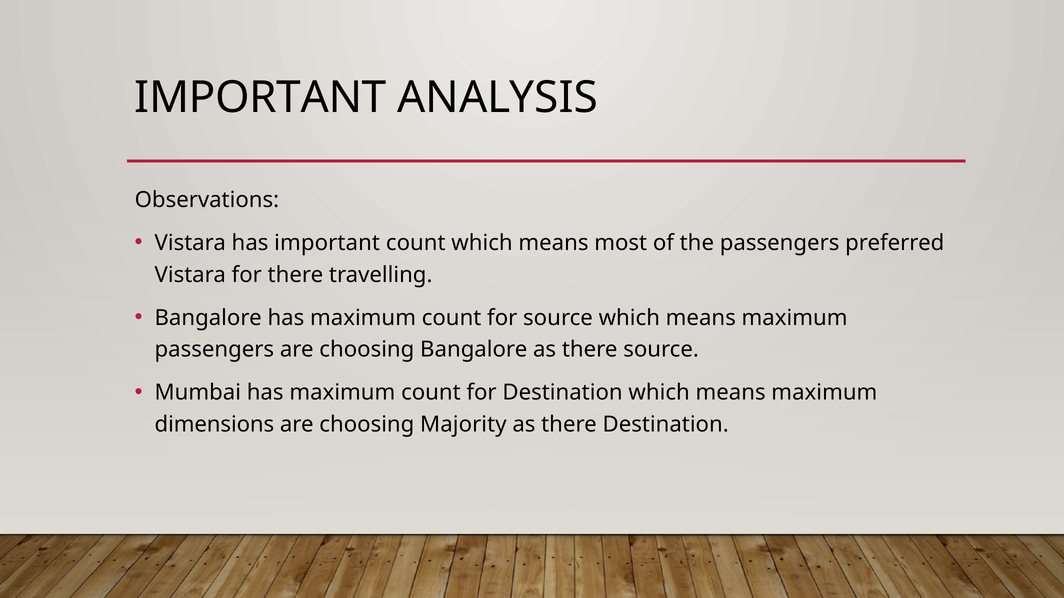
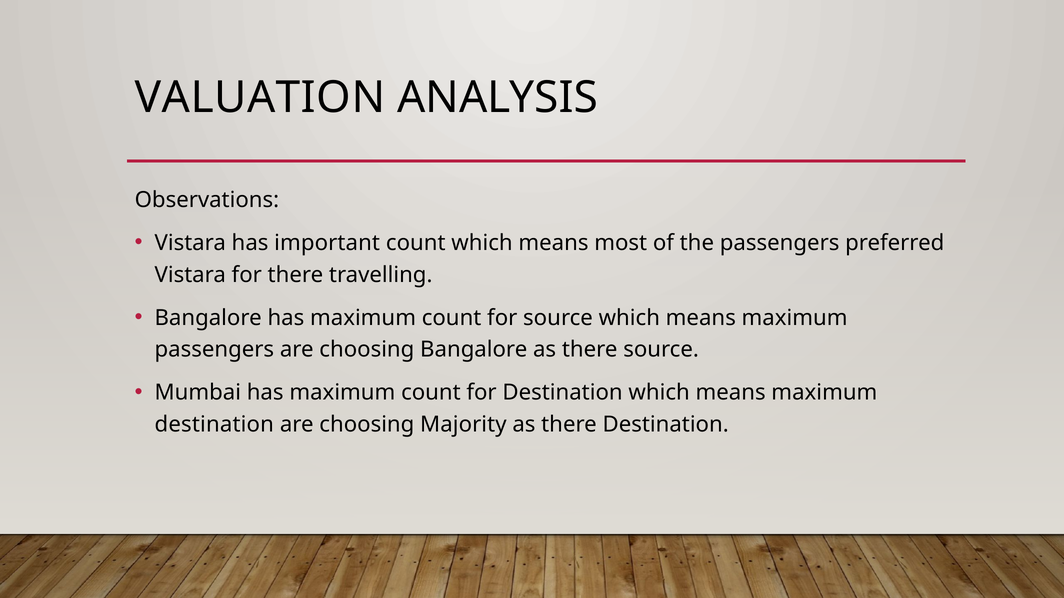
IMPORTANT: IMPORTANT -> VALUATION (260, 98)
dimensions: dimensions -> destination (214, 425)
